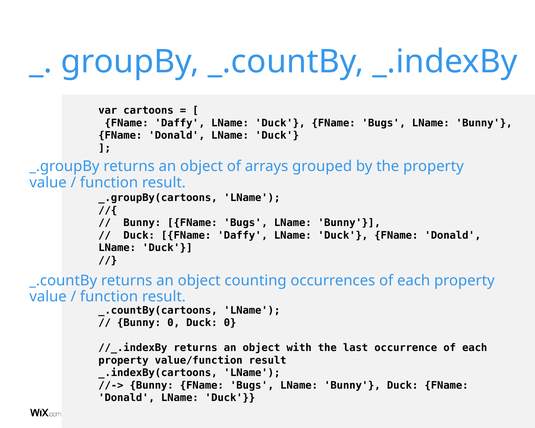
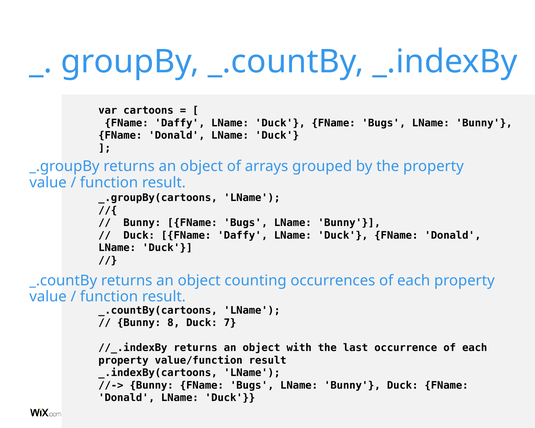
Bunny 0: 0 -> 8 (174, 323)
Duck 0: 0 -> 7 (230, 323)
